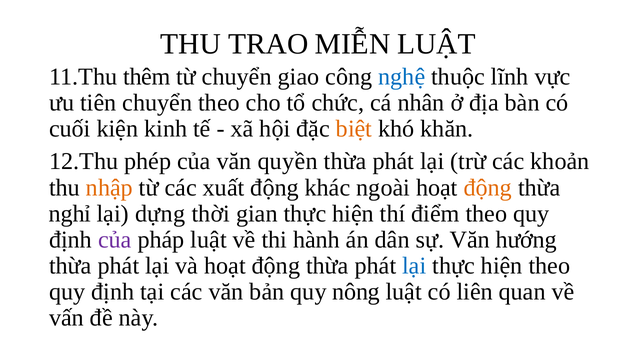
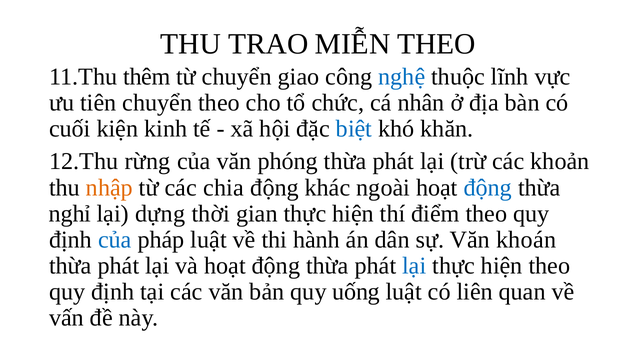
MIỄN LUẬT: LUẬT -> THEO (436, 44)
biệt colour: orange -> blue (354, 129)
phép: phép -> rừng (148, 162)
quyền: quyền -> phóng (288, 162)
xuất: xuất -> chia (224, 188)
động colour: orange -> blue (488, 188)
của colour: purple -> blue (115, 240)
hướng: hướng -> khoán (526, 240)
nông: nông -> uống (356, 292)
